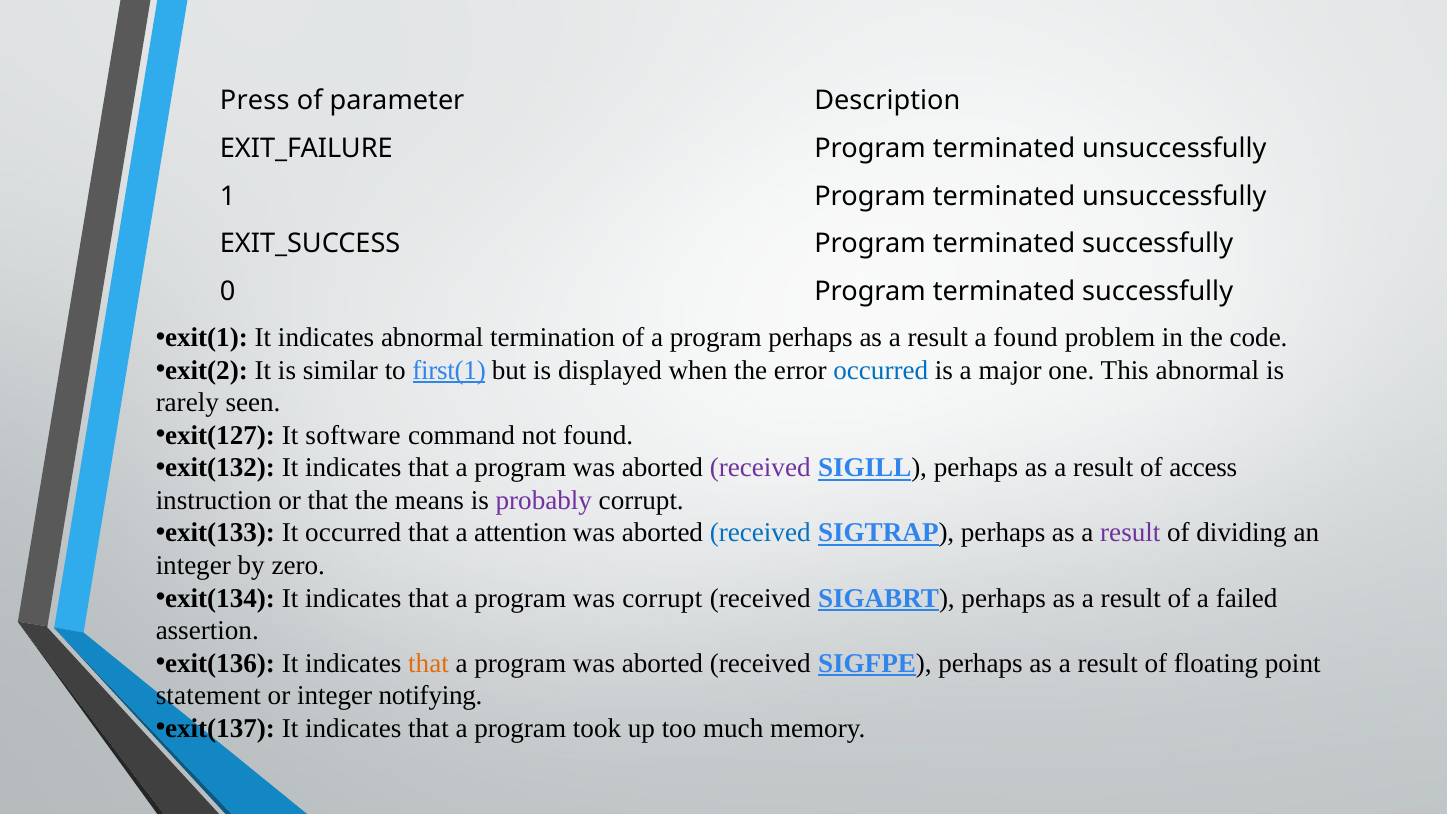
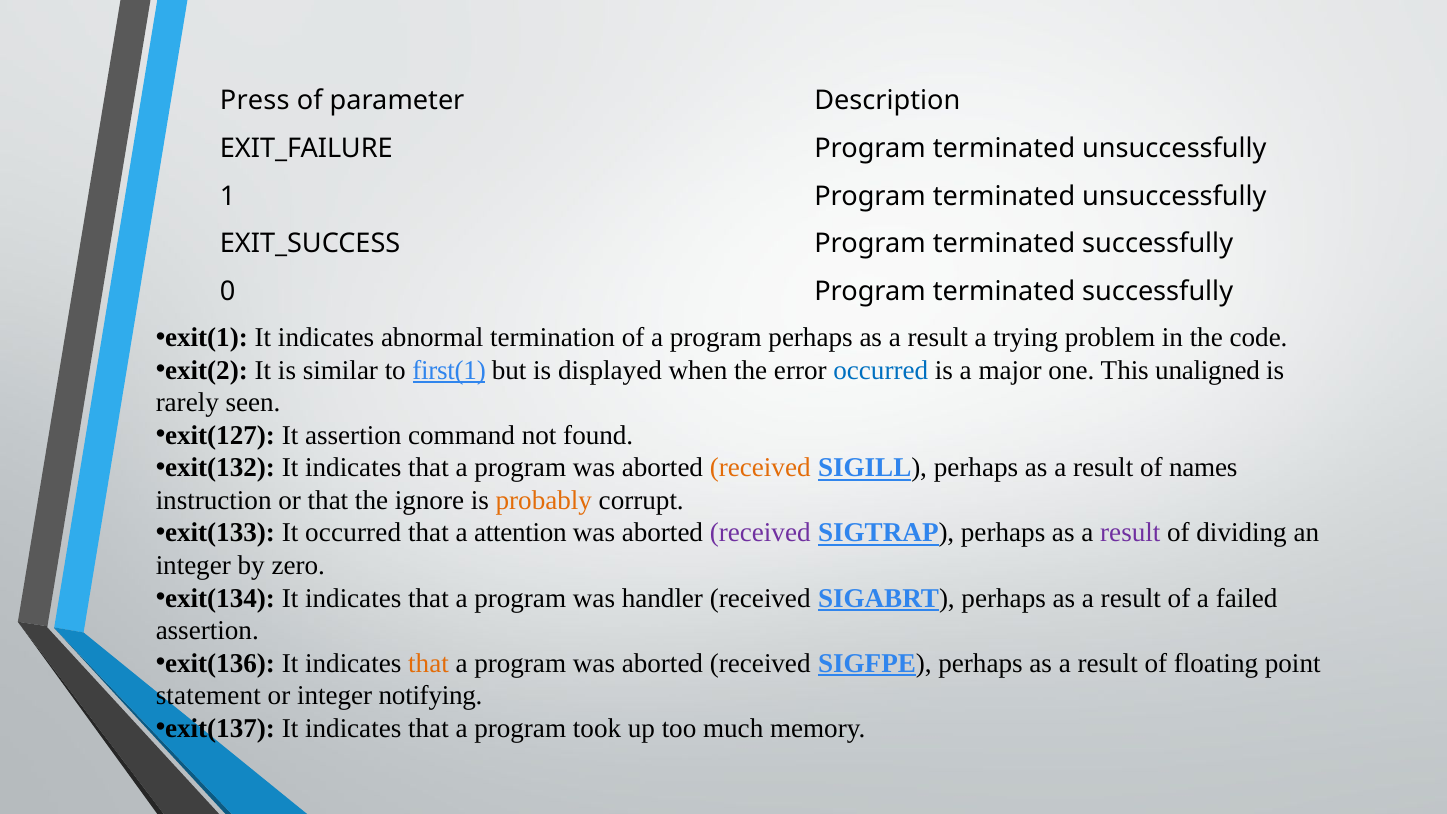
a found: found -> trying (1026, 338)
This abnormal: abnormal -> unaligned (1208, 370)
It software: software -> assertion (353, 435)
received colour: purple -> orange (760, 468)
access: access -> names (1203, 468)
means: means -> ignore (429, 500)
probably colour: purple -> orange (544, 500)
received colour: blue -> purple (760, 533)
was corrupt: corrupt -> handler (662, 598)
